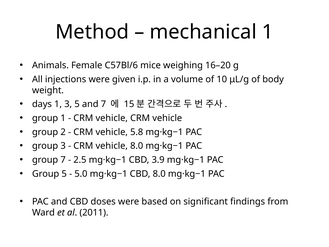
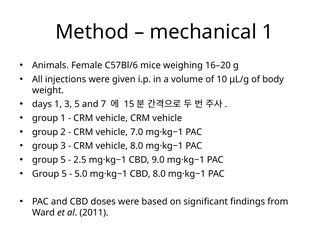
5.8: 5.8 -> 7.0 (137, 132)
7: 7 -> 5 (63, 160)
3.9: 3.9 -> 9.0 (158, 160)
